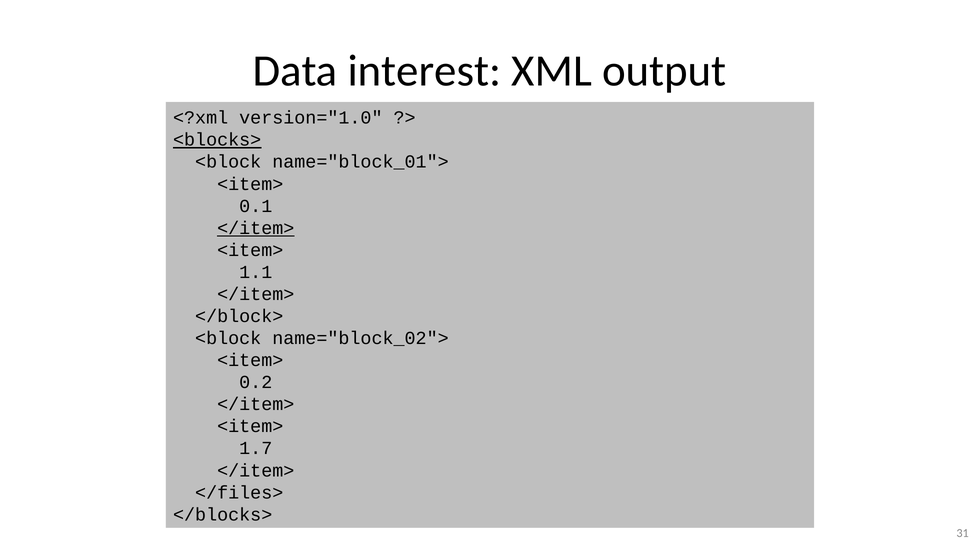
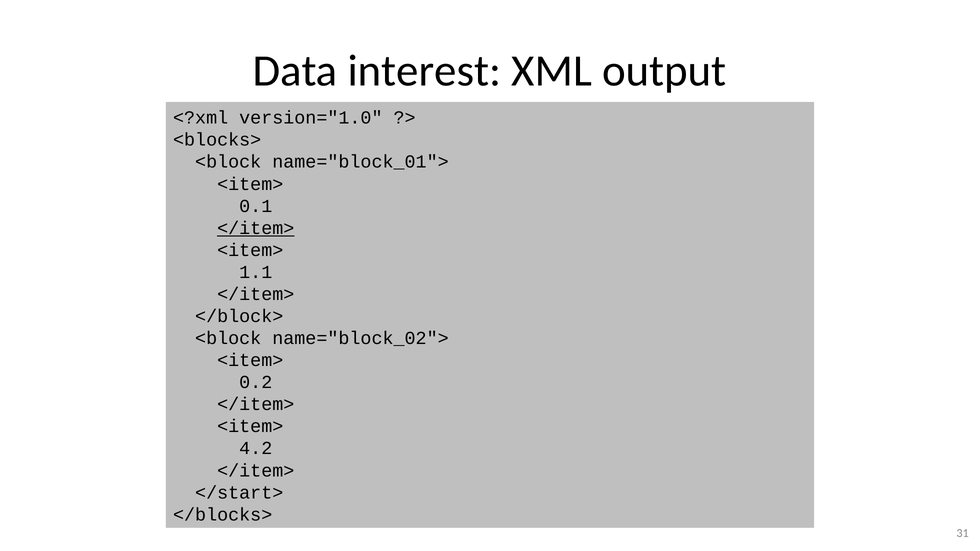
<blocks> underline: present -> none (217, 140)
1.7: 1.7 -> 4.2 (256, 449)
</files>: </files> -> </start> (239, 493)
